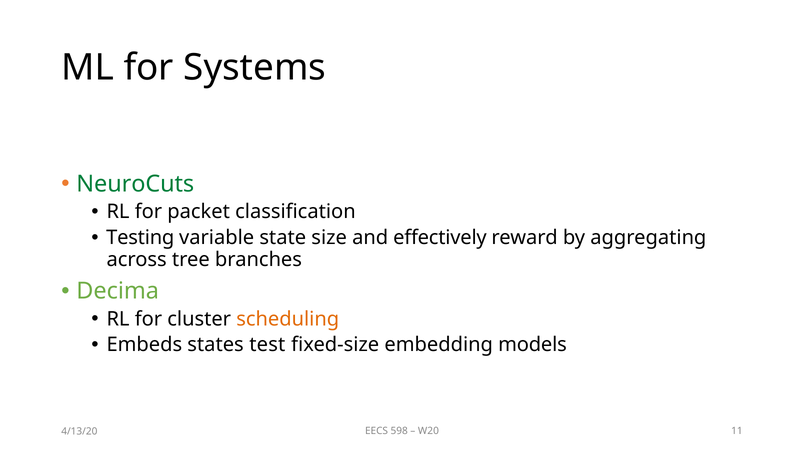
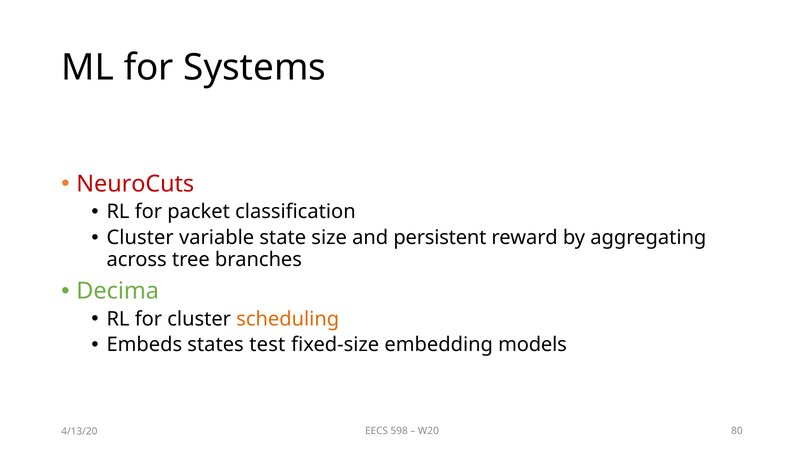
NeuroCuts colour: green -> red (135, 184)
Testing: Testing -> Cluster (140, 238)
effectively: effectively -> persistent (440, 238)
11: 11 -> 80 (737, 431)
